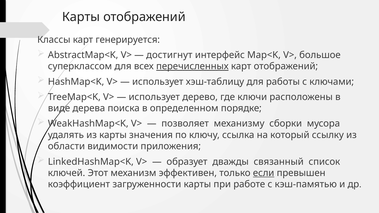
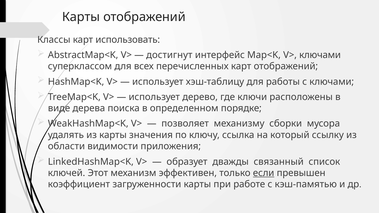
генерируется: генерируется -> использовать (128, 40)
V> большое: большое -> ключами (320, 55)
перечисленных underline: present -> none (192, 66)
